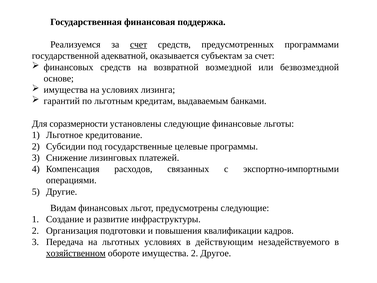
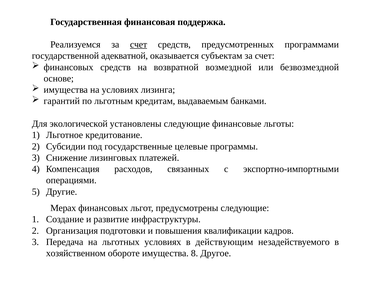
соразмерности: соразмерности -> экологической (79, 124)
Видам: Видам -> Мерах (63, 208)
хозяйственном underline: present -> none (76, 253)
имущества 2: 2 -> 8 (195, 253)
